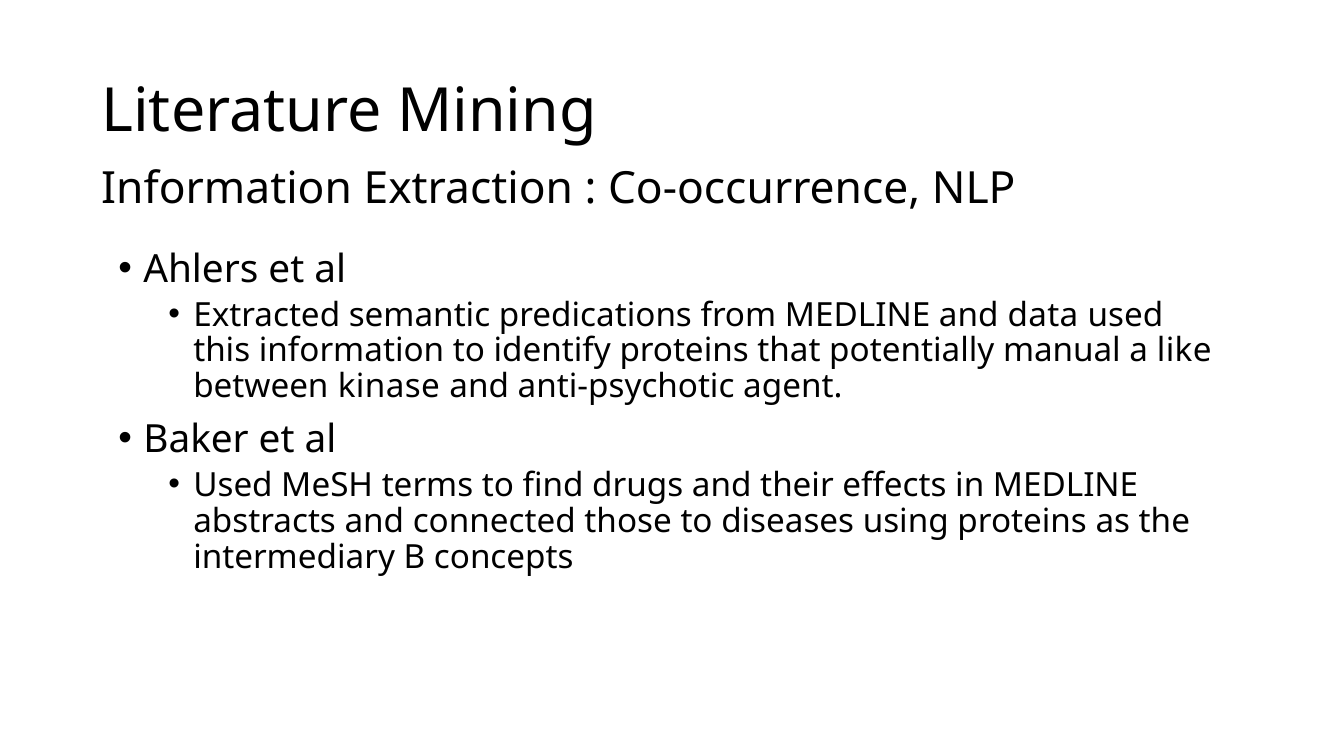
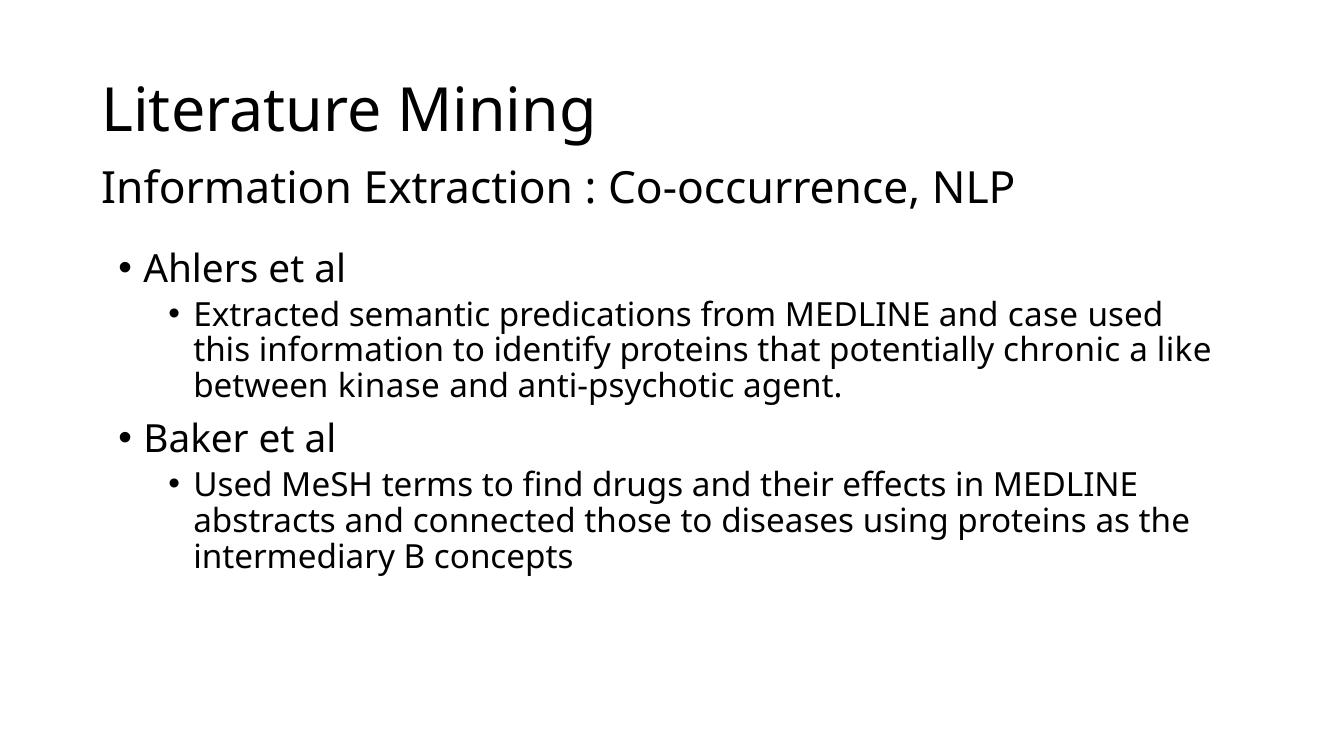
data: data -> case (1043, 315)
manual: manual -> chronic (1062, 351)
